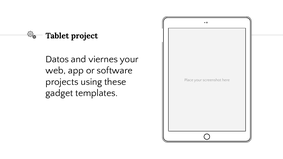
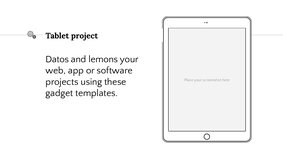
viernes: viernes -> lemons (103, 59)
